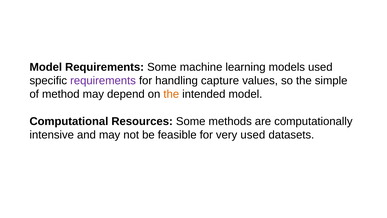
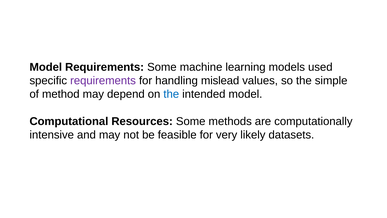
capture: capture -> mislead (220, 81)
the colour: orange -> blue (171, 94)
very used: used -> likely (253, 135)
